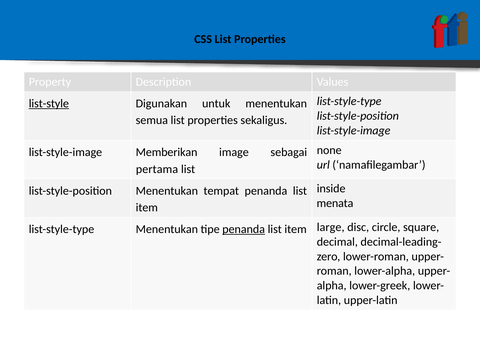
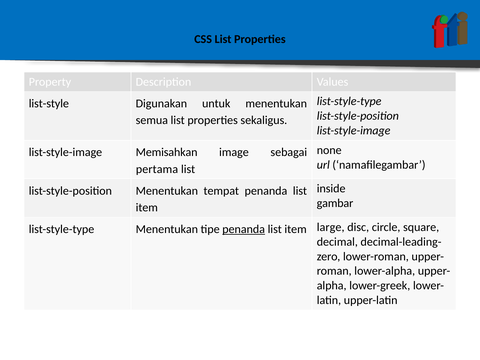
list-style underline: present -> none (49, 104)
Memberikan: Memberikan -> Memisahkan (167, 152)
menata: menata -> gambar (335, 203)
